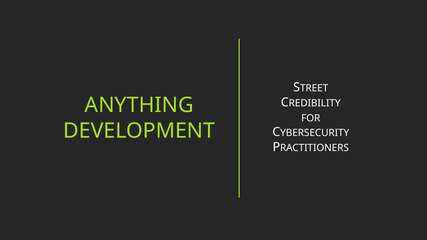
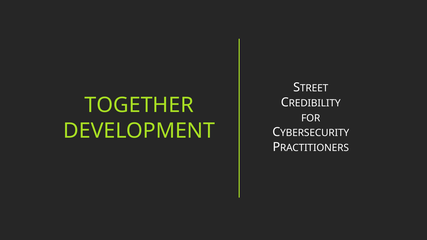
ANYTHING: ANYTHING -> TOGETHER (139, 105)
